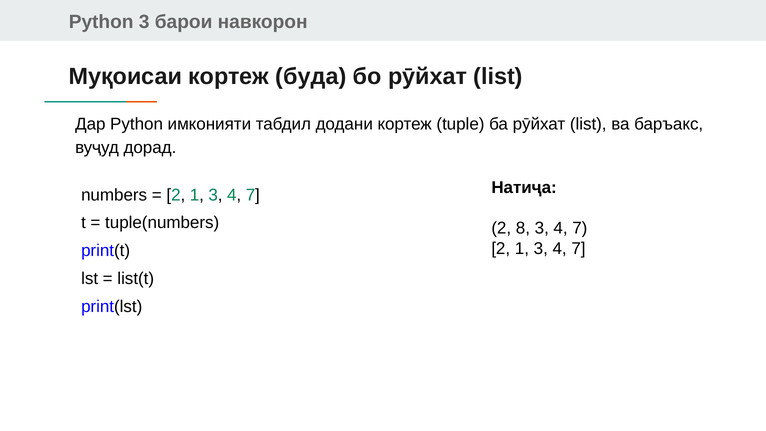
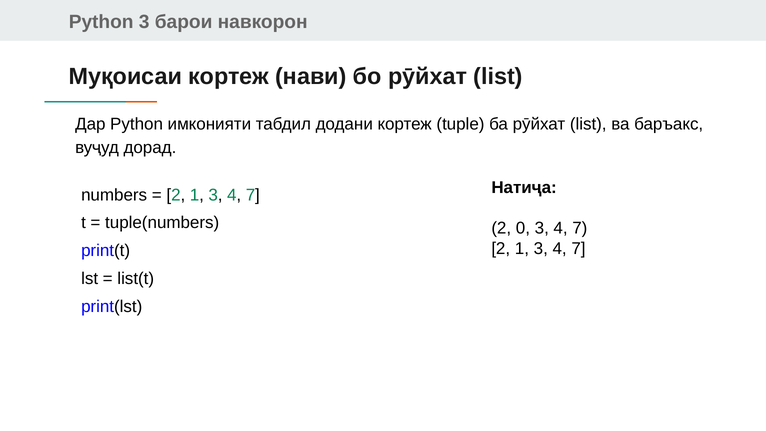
буда: буда -> нави (311, 77)
8: 8 -> 0 (523, 228)
